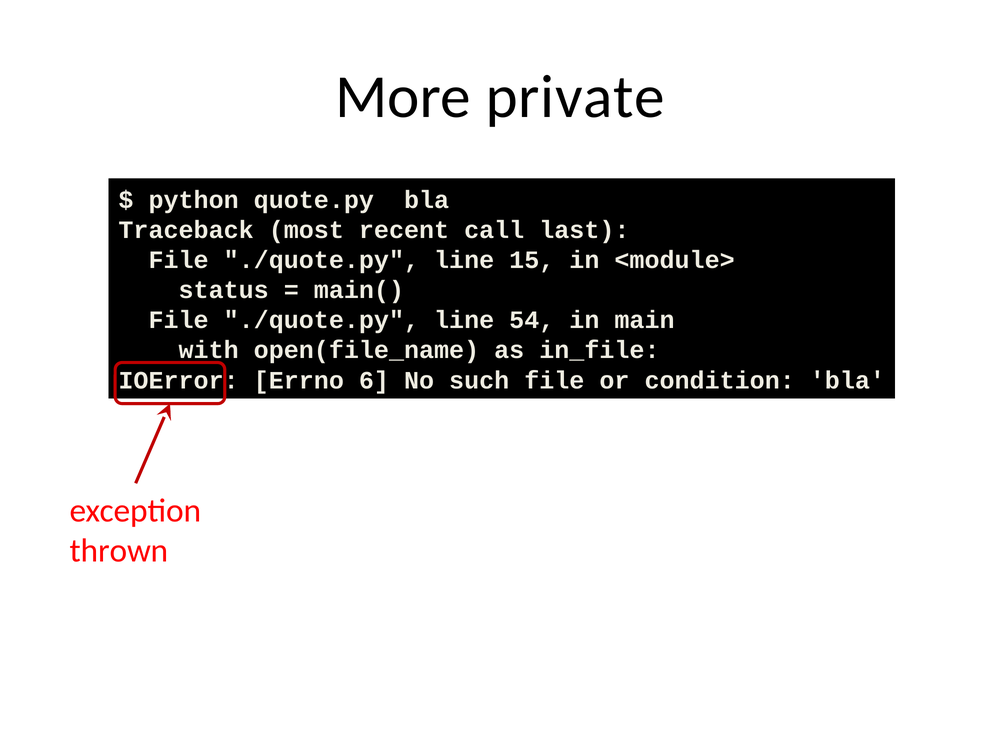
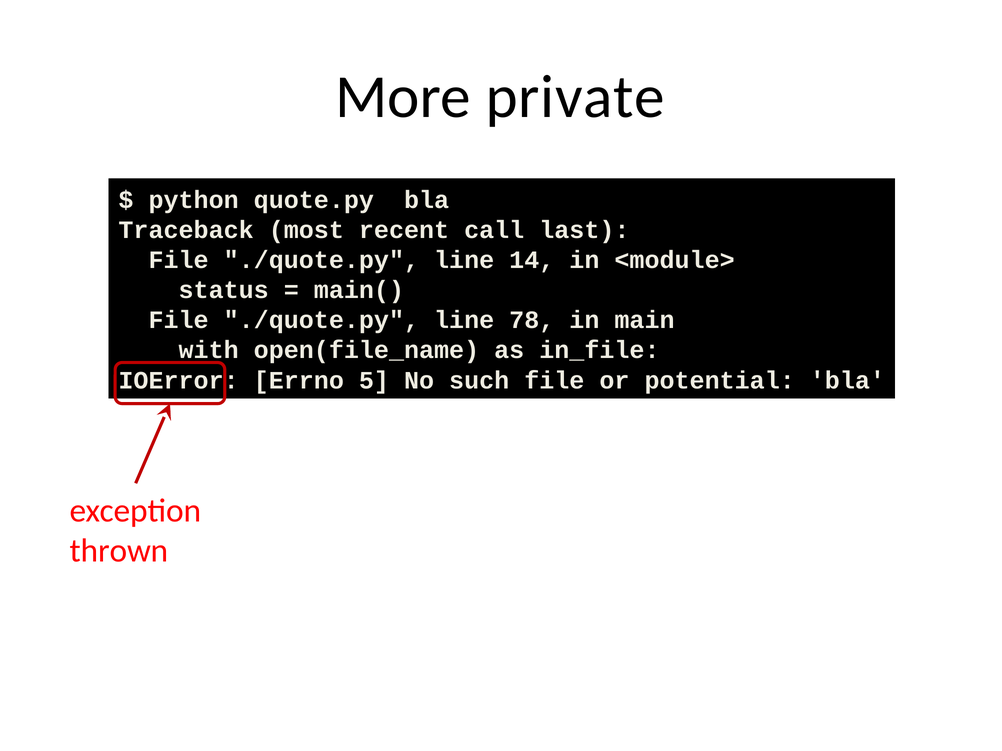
15: 15 -> 14 (532, 260)
54: 54 -> 78 (532, 320)
6: 6 -> 5 (374, 381)
condition: condition -> potential (720, 381)
